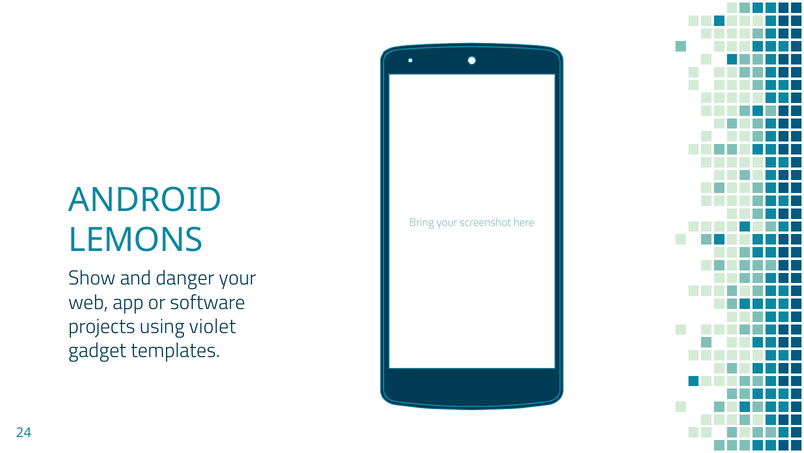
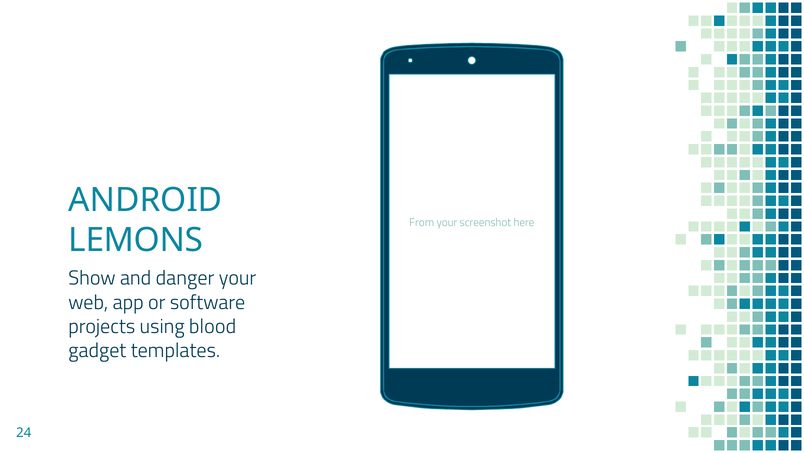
Bring: Bring -> From (422, 222)
violet: violet -> blood (213, 326)
